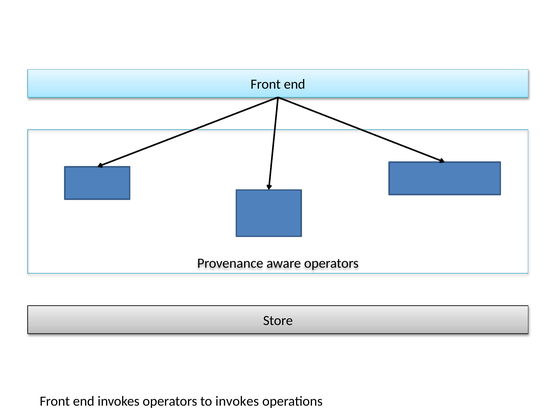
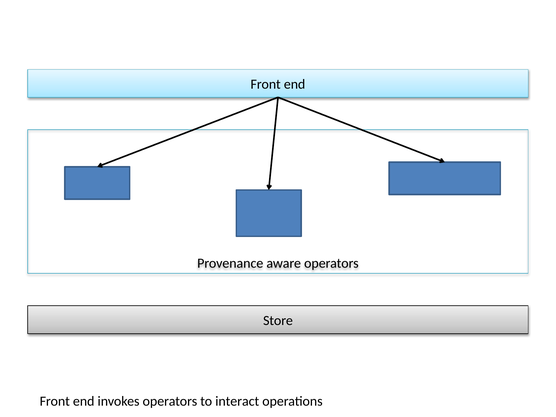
to invokes: invokes -> interact (237, 401)
